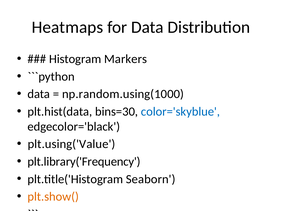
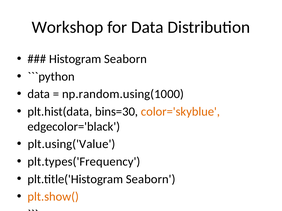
Heatmaps: Heatmaps -> Workshop (67, 27)
Histogram Markers: Markers -> Seaborn (126, 59)
color='skyblue colour: blue -> orange (180, 112)
plt.library('Frequency: plt.library('Frequency -> plt.types('Frequency (84, 162)
